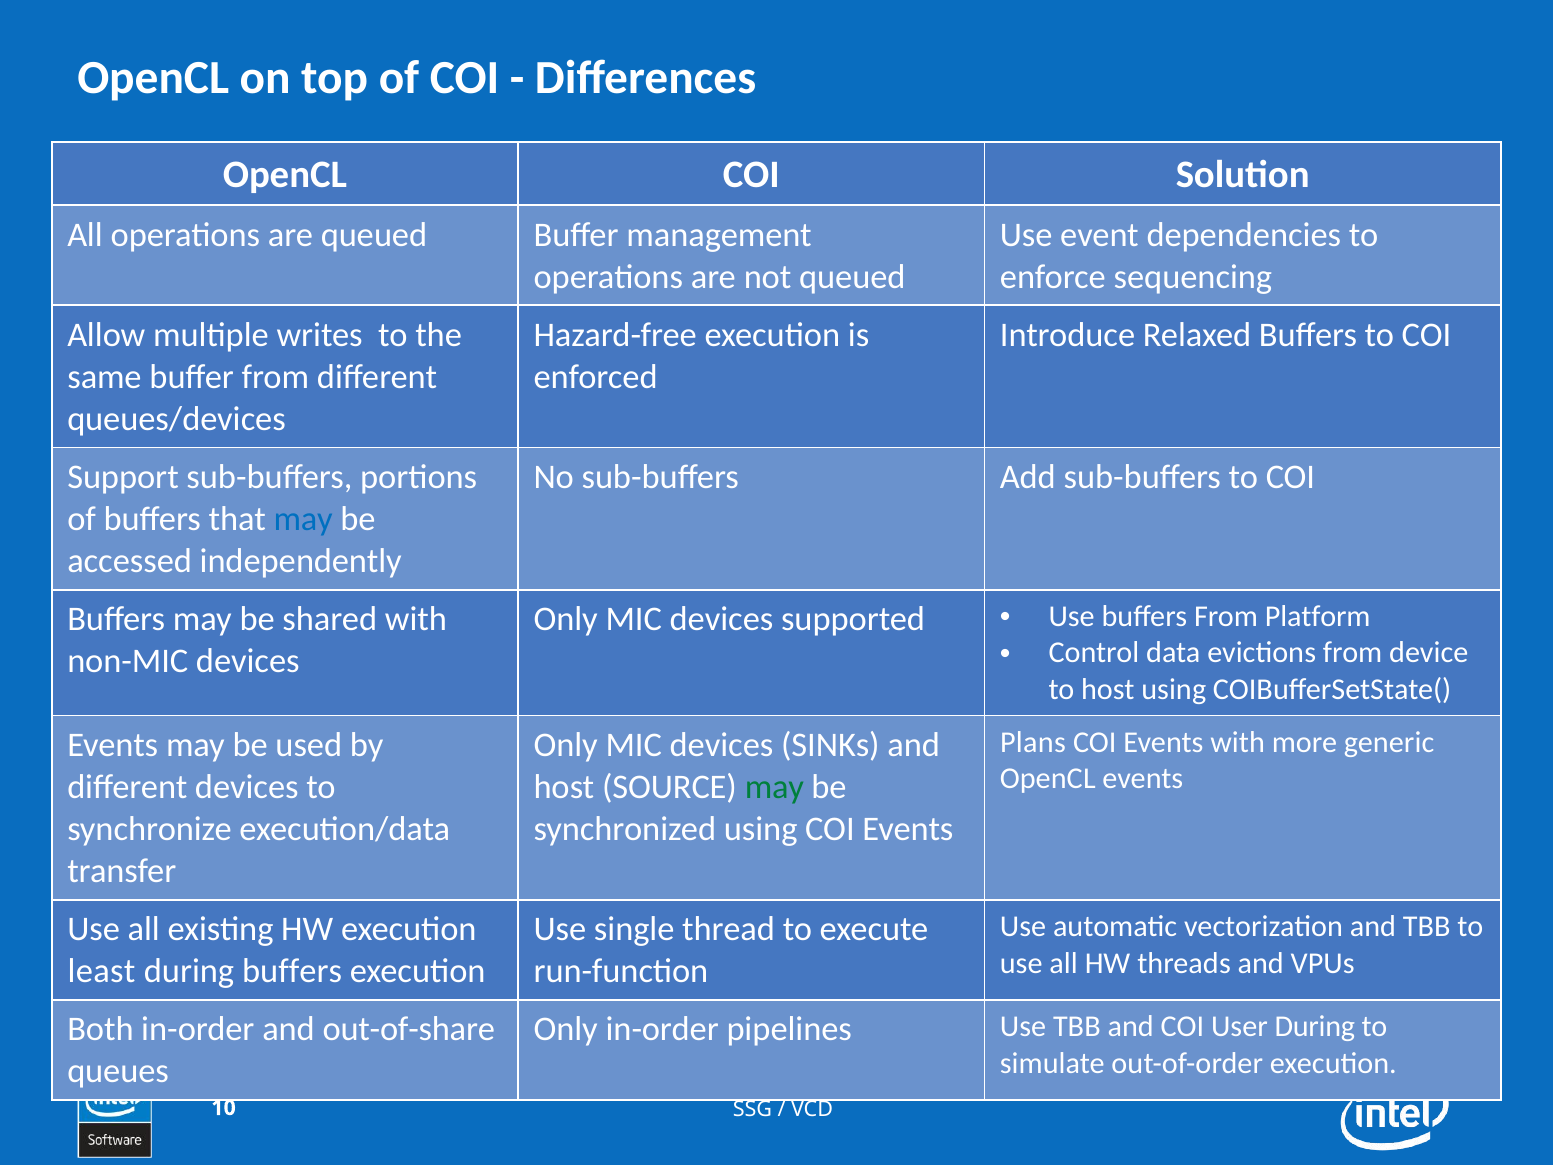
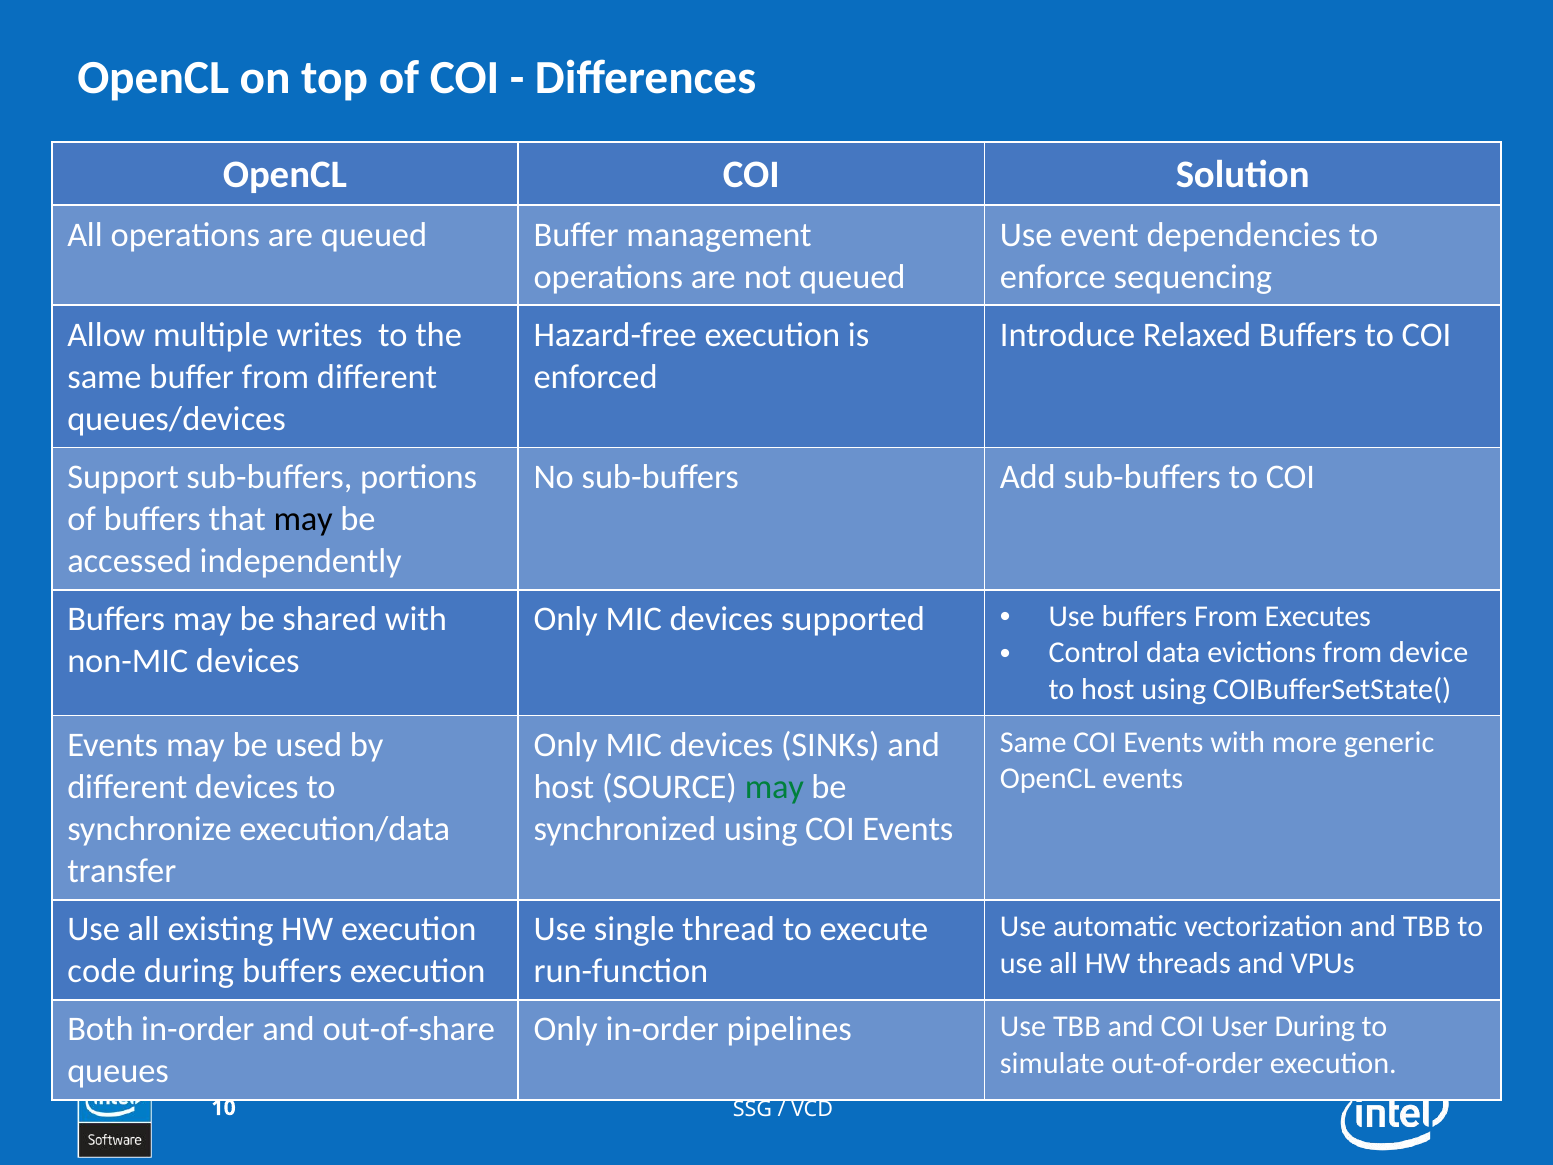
may colour: blue -> black (303, 519)
Platform: Platform -> Executes (1318, 616)
Plans: Plans -> Same (1033, 742)
least: least -> code (102, 971)
